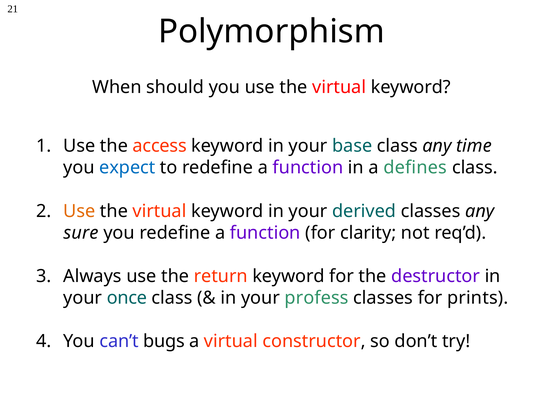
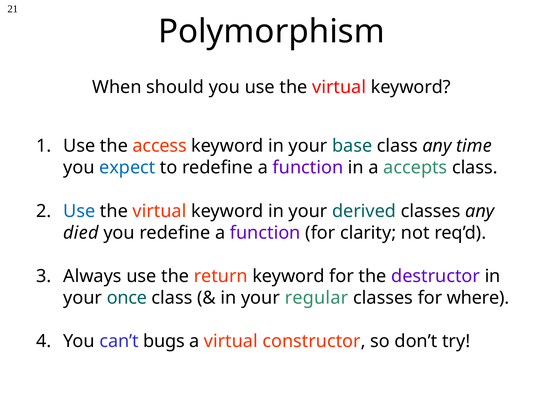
defines: defines -> accepts (415, 168)
Use colour: orange -> blue (79, 211)
sure: sure -> died (81, 233)
profess: profess -> regular (316, 298)
prints: prints -> where (478, 298)
